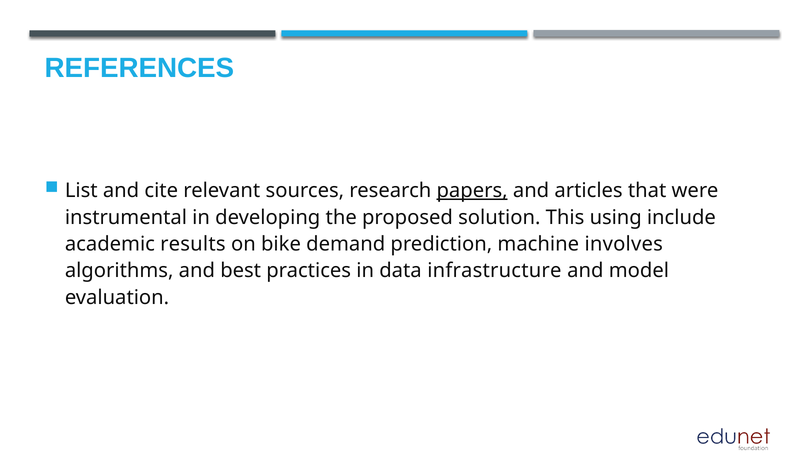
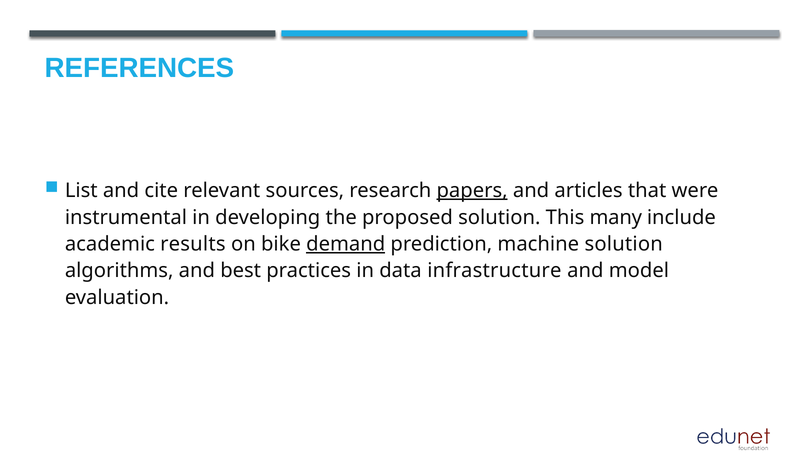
using: using -> many (616, 217)
demand underline: none -> present (346, 244)
machine involves: involves -> solution (624, 244)
